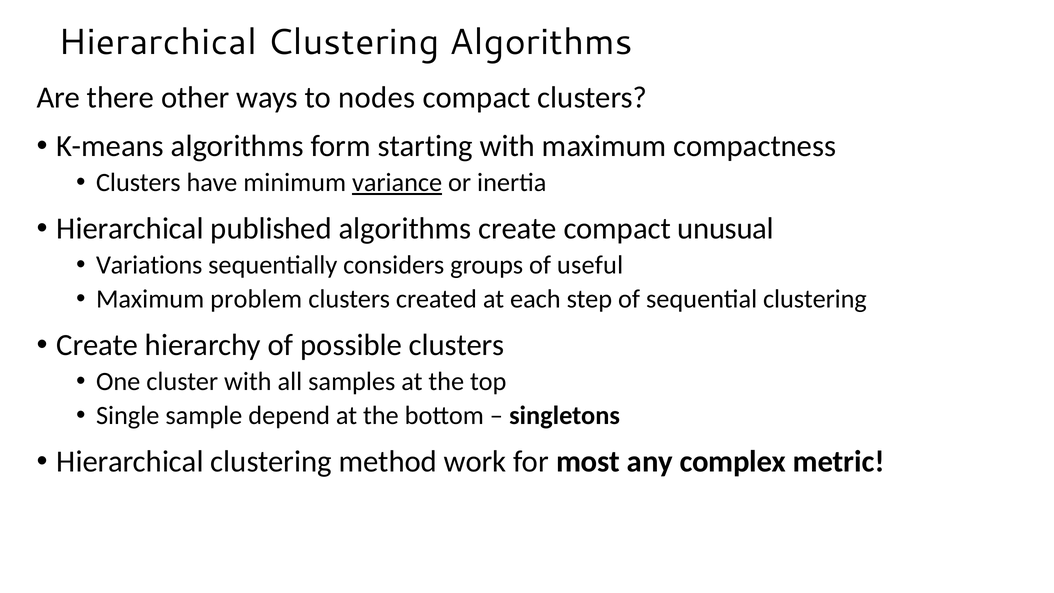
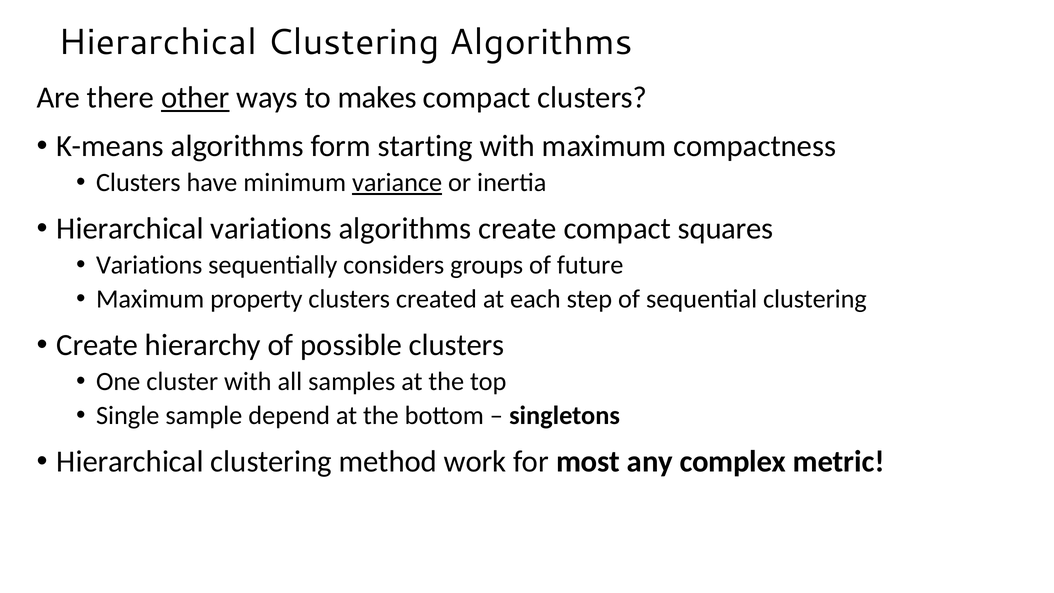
other underline: none -> present (195, 98)
nodes: nodes -> makes (377, 98)
Hierarchical published: published -> variations (271, 229)
unusual: unusual -> squares (726, 229)
useful: useful -> future (590, 265)
problem: problem -> property (256, 299)
